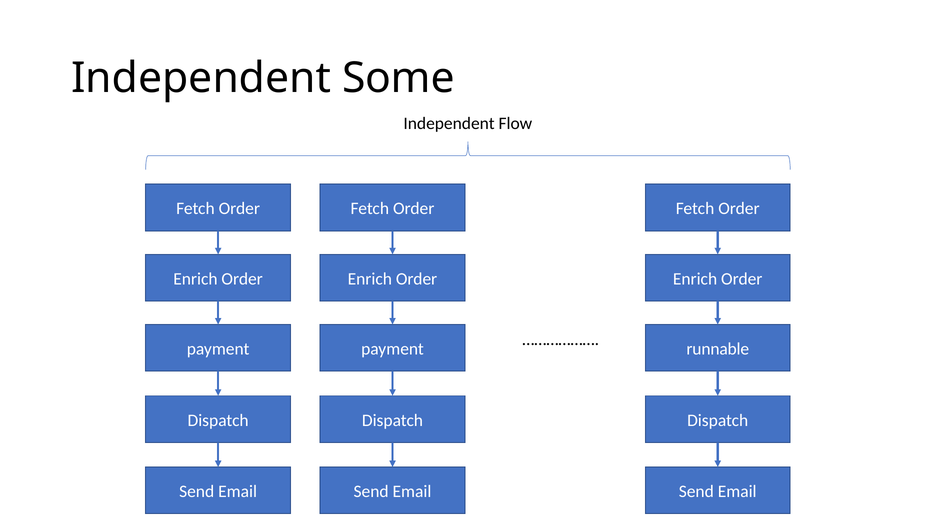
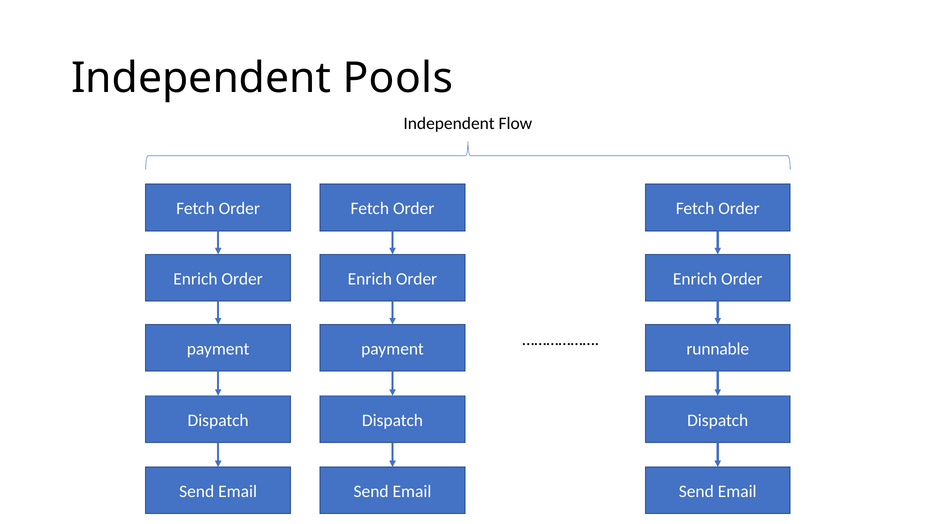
Some: Some -> Pools (398, 78)
